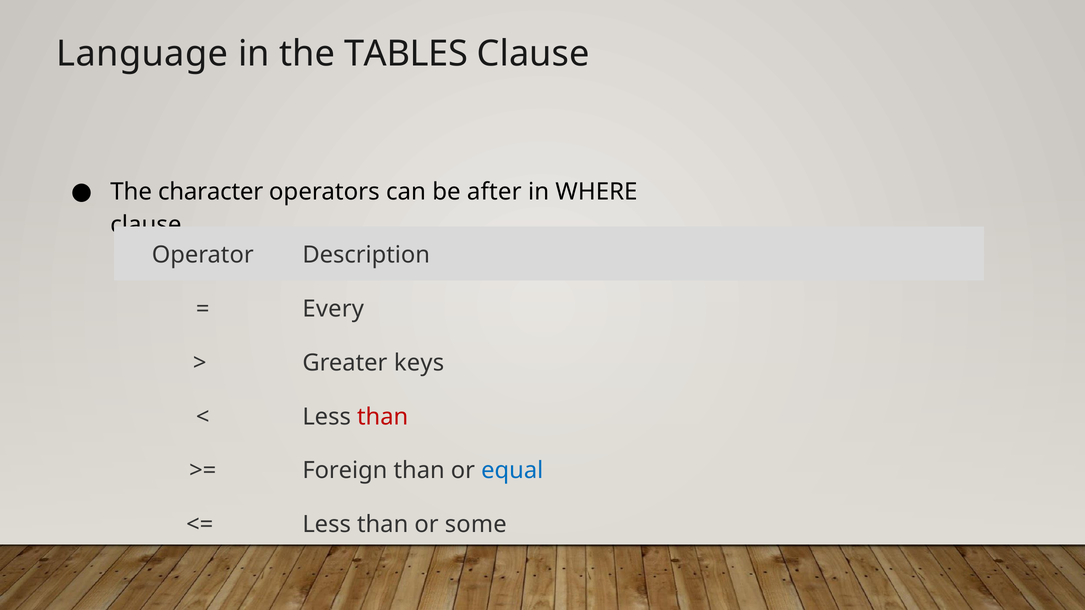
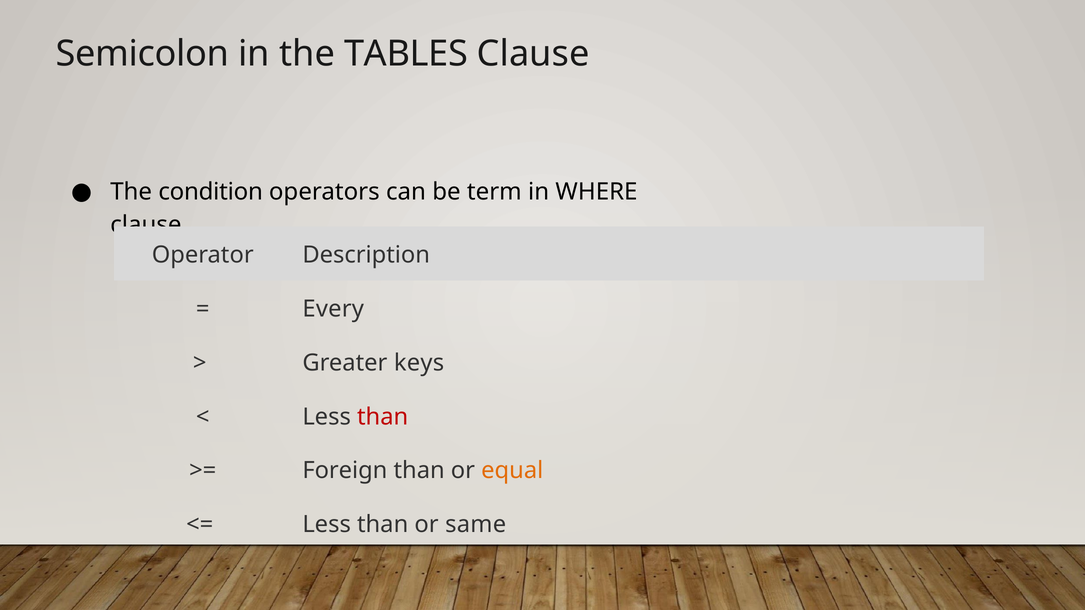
Language: Language -> Semicolon (143, 54)
character: character -> condition (211, 192)
after: after -> term (494, 192)
equal colour: blue -> orange (512, 471)
some: some -> same (476, 525)
